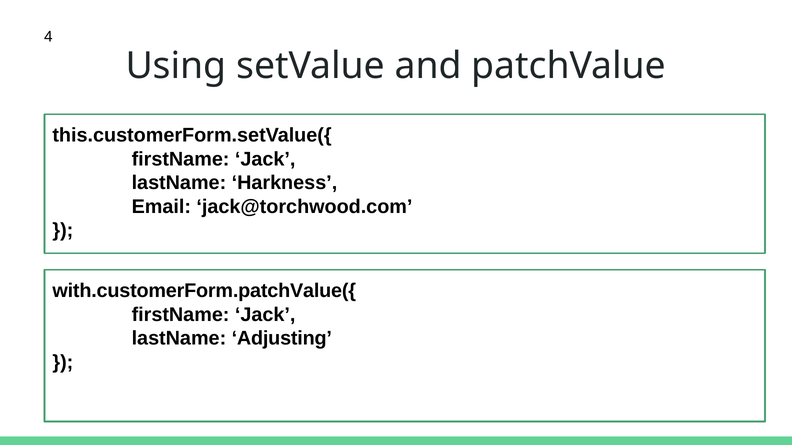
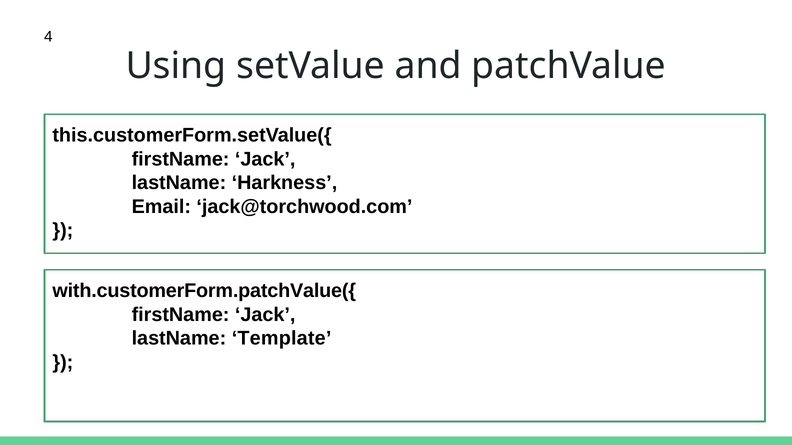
Adjusting: Adjusting -> Template (282, 339)
